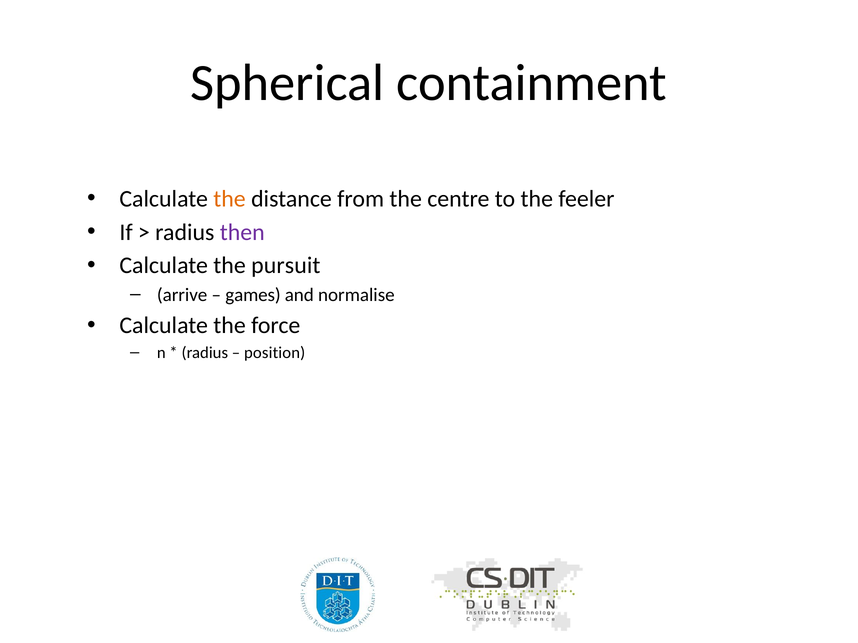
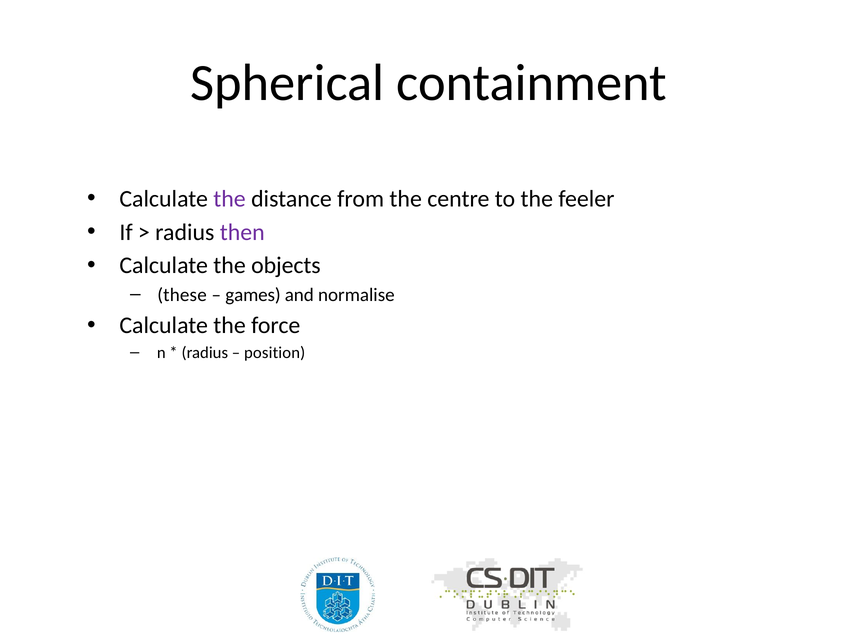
the colour: orange -> purple (230, 199)
pursuit: pursuit -> objects (286, 266)
arrive: arrive -> these (182, 295)
